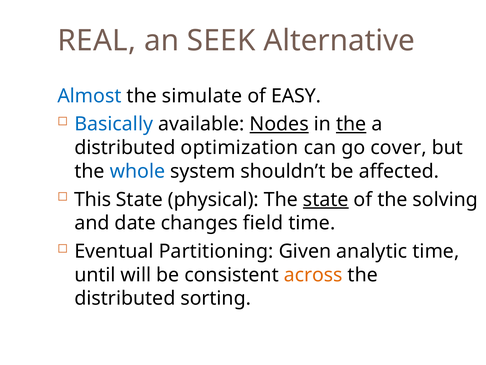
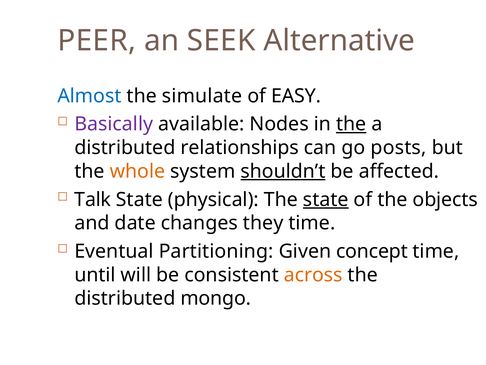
REAL: REAL -> PEER (97, 41)
Basically colour: blue -> purple (114, 124)
Nodes underline: present -> none (279, 124)
optimization: optimization -> relationships (240, 148)
cover: cover -> posts (398, 148)
whole colour: blue -> orange (137, 171)
shouldn’t underline: none -> present (283, 171)
This: This -> Talk (93, 199)
solving: solving -> objects (445, 199)
field: field -> they (263, 223)
analytic: analytic -> concept (372, 251)
sorting: sorting -> mongo (216, 298)
